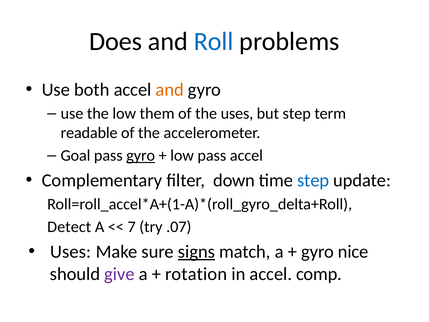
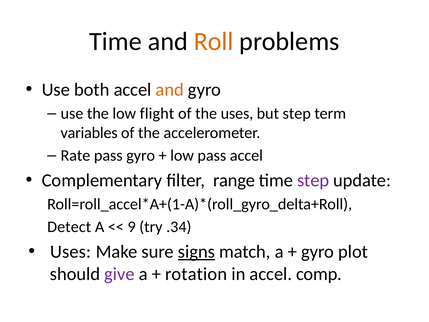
Does: Does -> Time (115, 42)
Roll colour: blue -> orange (214, 42)
them: them -> flight (157, 114)
readable: readable -> variables (89, 133)
Goal: Goal -> Rate (75, 156)
gyro underline: present -> none (141, 156)
down: down -> range (234, 180)
step colour: blue -> purple (313, 180)
7: 7 -> 9 (132, 227)
.07: .07 -> .34 (179, 227)
nice: nice -> plot (353, 252)
